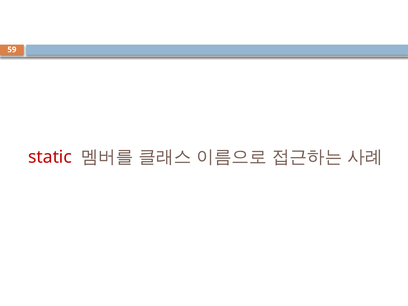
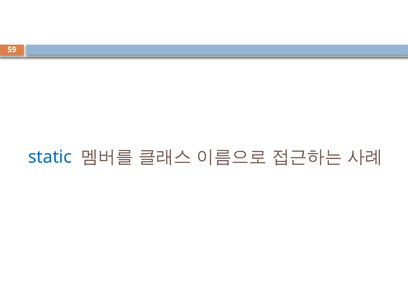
static colour: red -> blue (50, 157)
